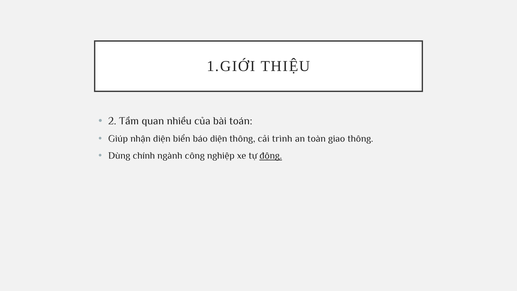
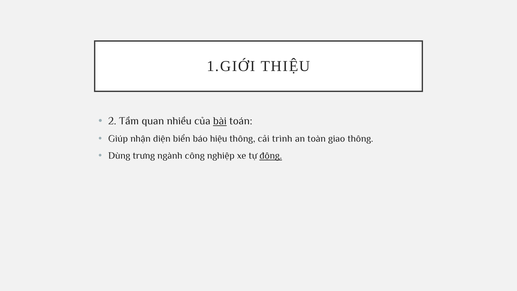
bài underline: none -> present (220, 121)
báo diện: diện -> hiệu (219, 139)
chính: chính -> trưng (144, 156)
